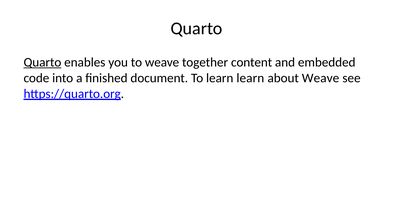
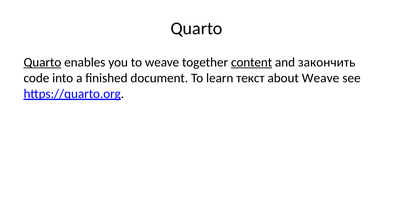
content underline: none -> present (252, 62)
embedded: embedded -> закончить (327, 62)
learn learn: learn -> текст (250, 78)
